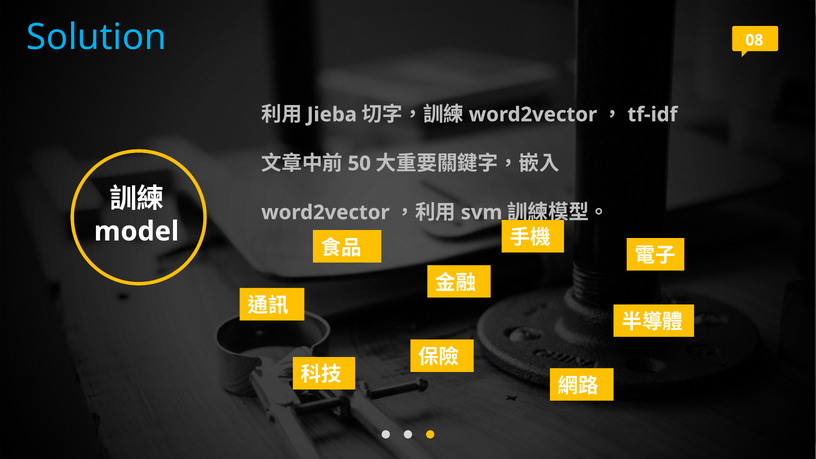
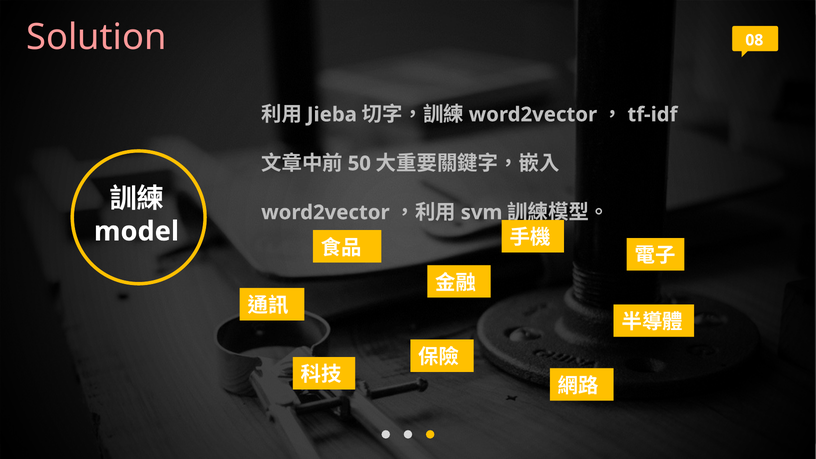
Solution colour: light blue -> pink (96, 37)
